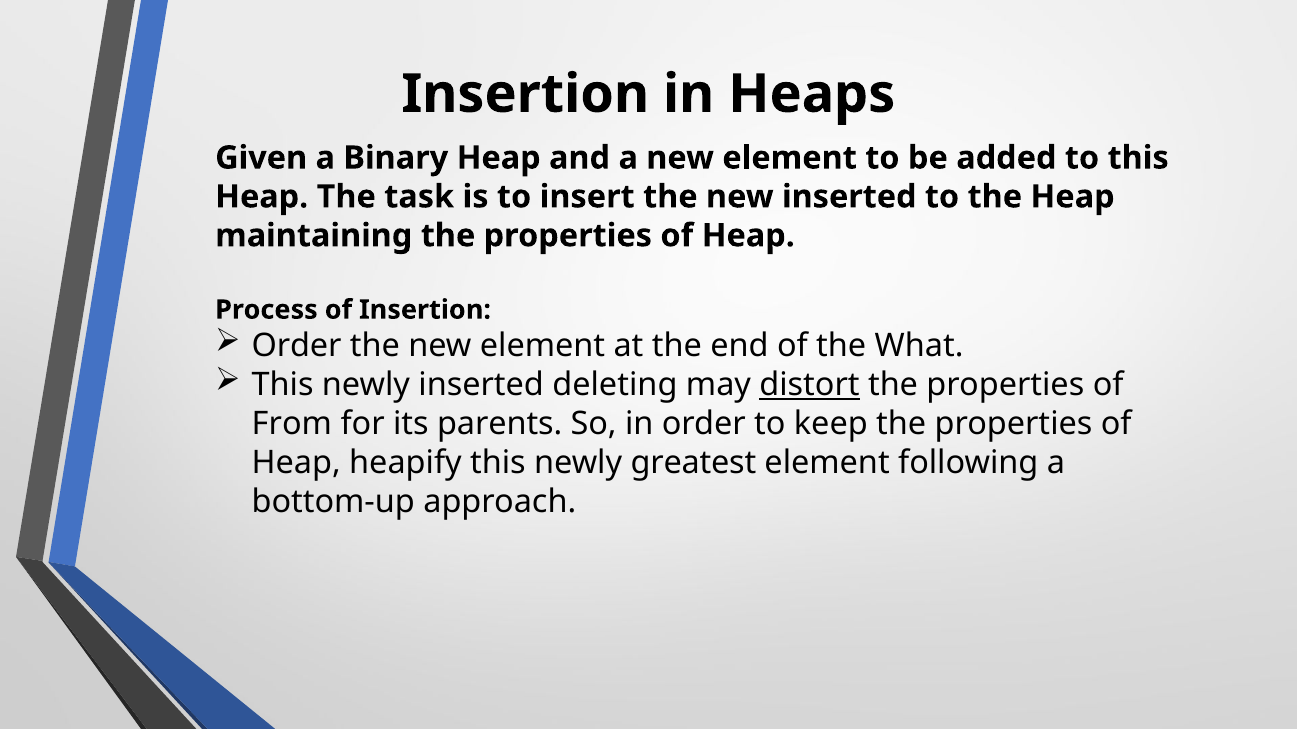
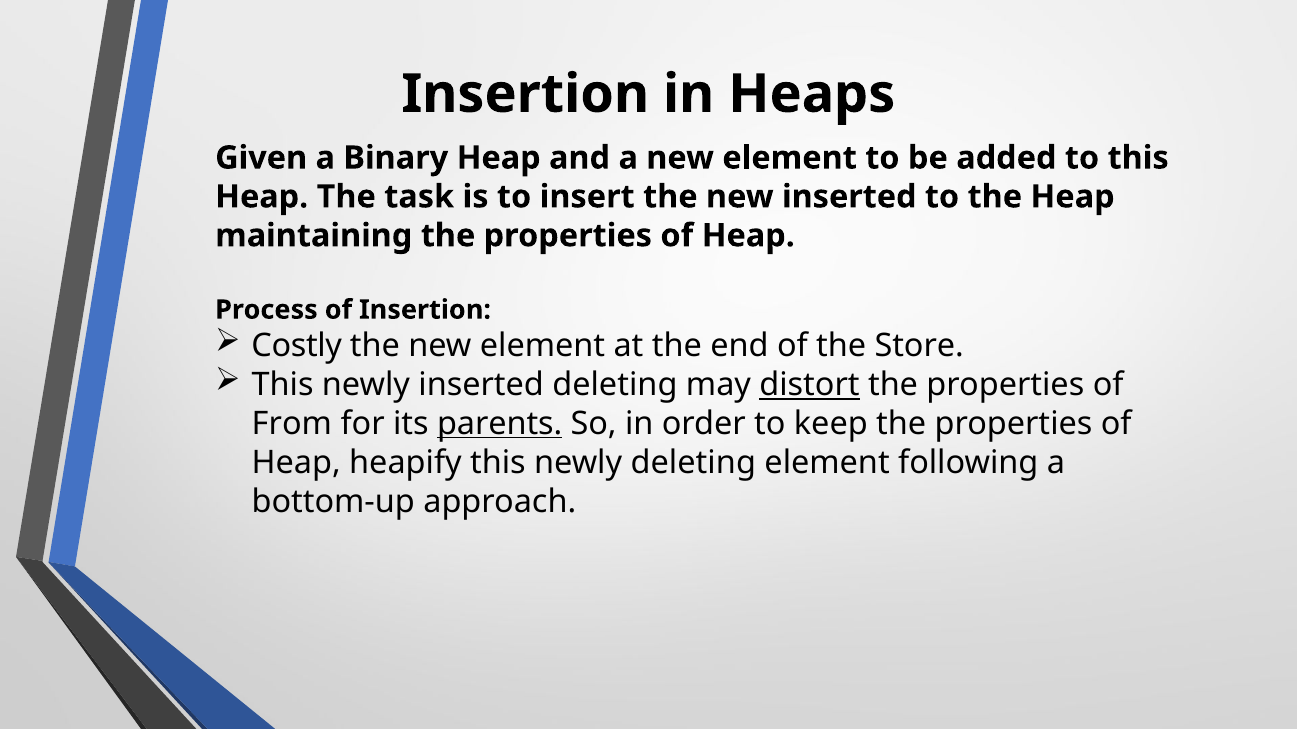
Order: Order -> Costly (297, 346)
What: What -> Store (919, 346)
parents underline: none -> present (500, 424)
newly greatest: greatest -> deleting (693, 463)
